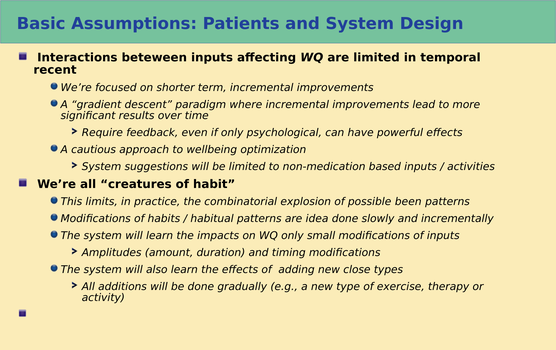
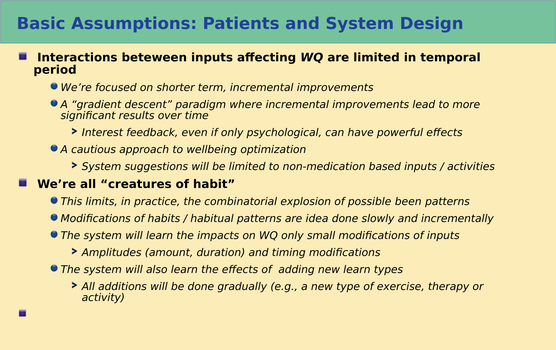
recent: recent -> period (55, 70)
Require: Require -> Interest (102, 133)
new close: close -> learn (357, 270)
